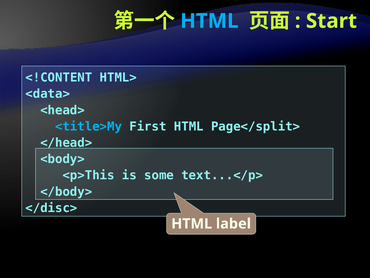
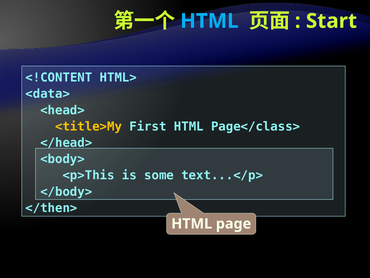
<title>My colour: light blue -> yellow (89, 126)
Page</split>: Page</split> -> Page</class> (256, 126)
</disc>: </disc> -> </then> (51, 208)
label: label -> page (234, 223)
